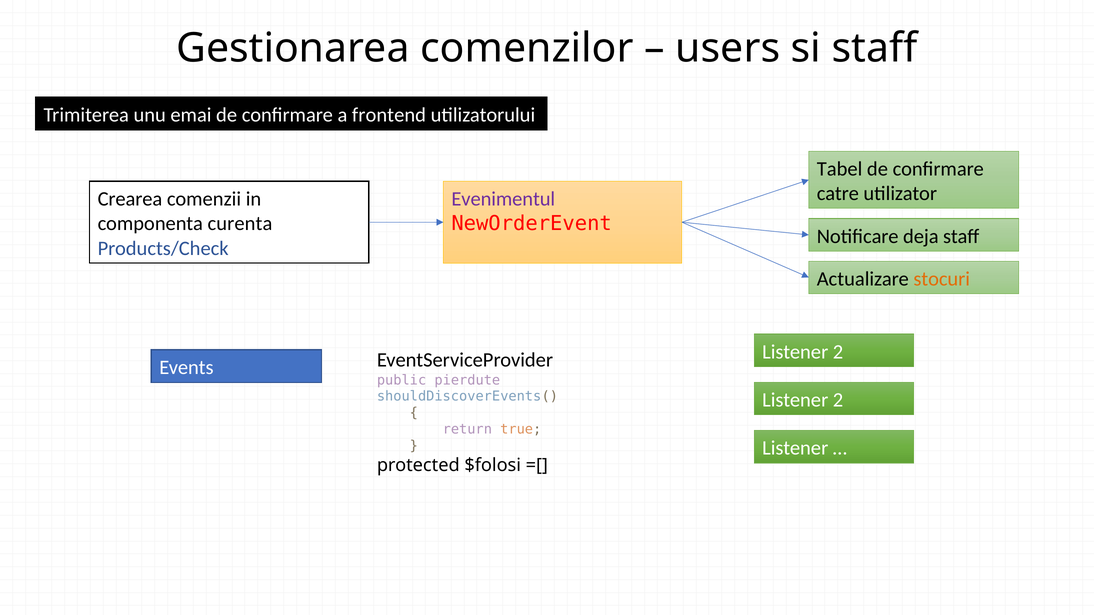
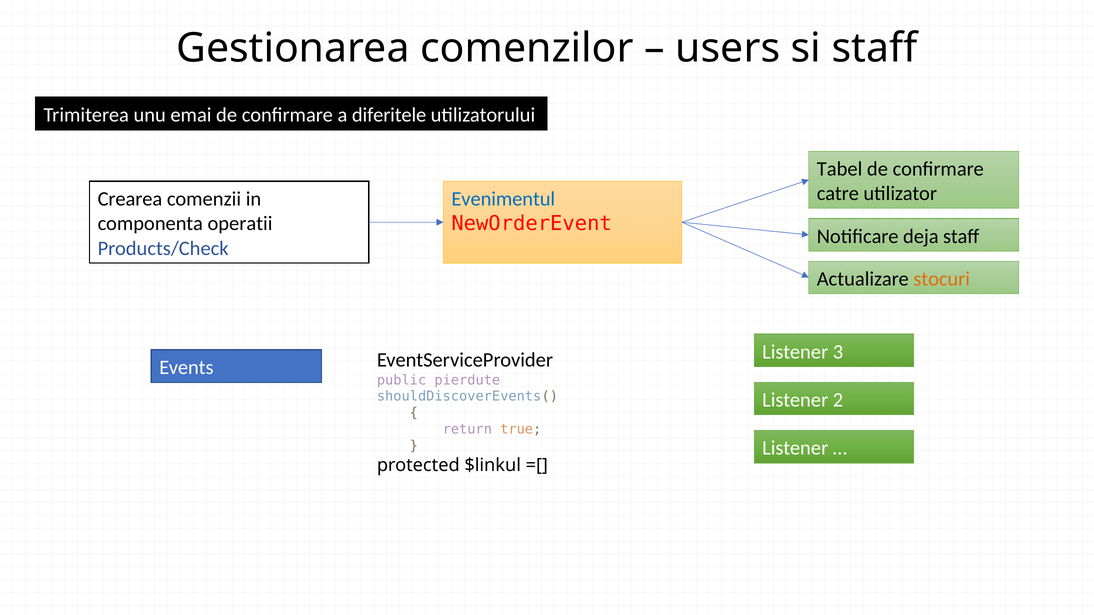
frontend: frontend -> diferitele (389, 115)
Evenimentul colour: purple -> blue (503, 199)
curenta: curenta -> operatii (240, 224)
2: 2 -> 3 (838, 352)
$folosi: $folosi -> $linkul (493, 465)
